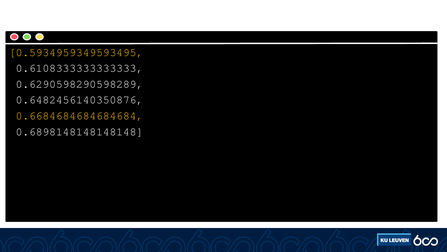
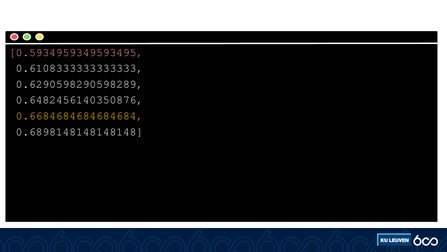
0.5934959349593495 colour: yellow -> pink (76, 52)
